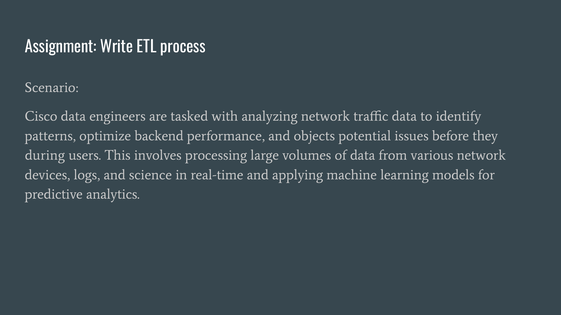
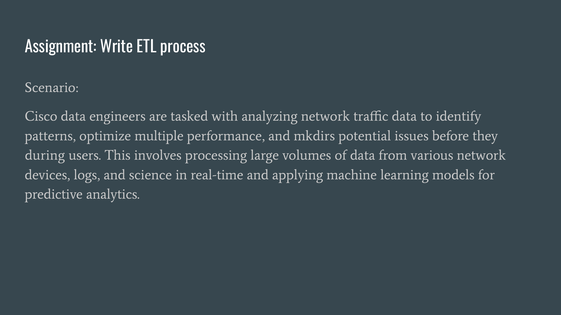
backend: backend -> multiple (159, 136)
objects: objects -> mkdirs (314, 136)
